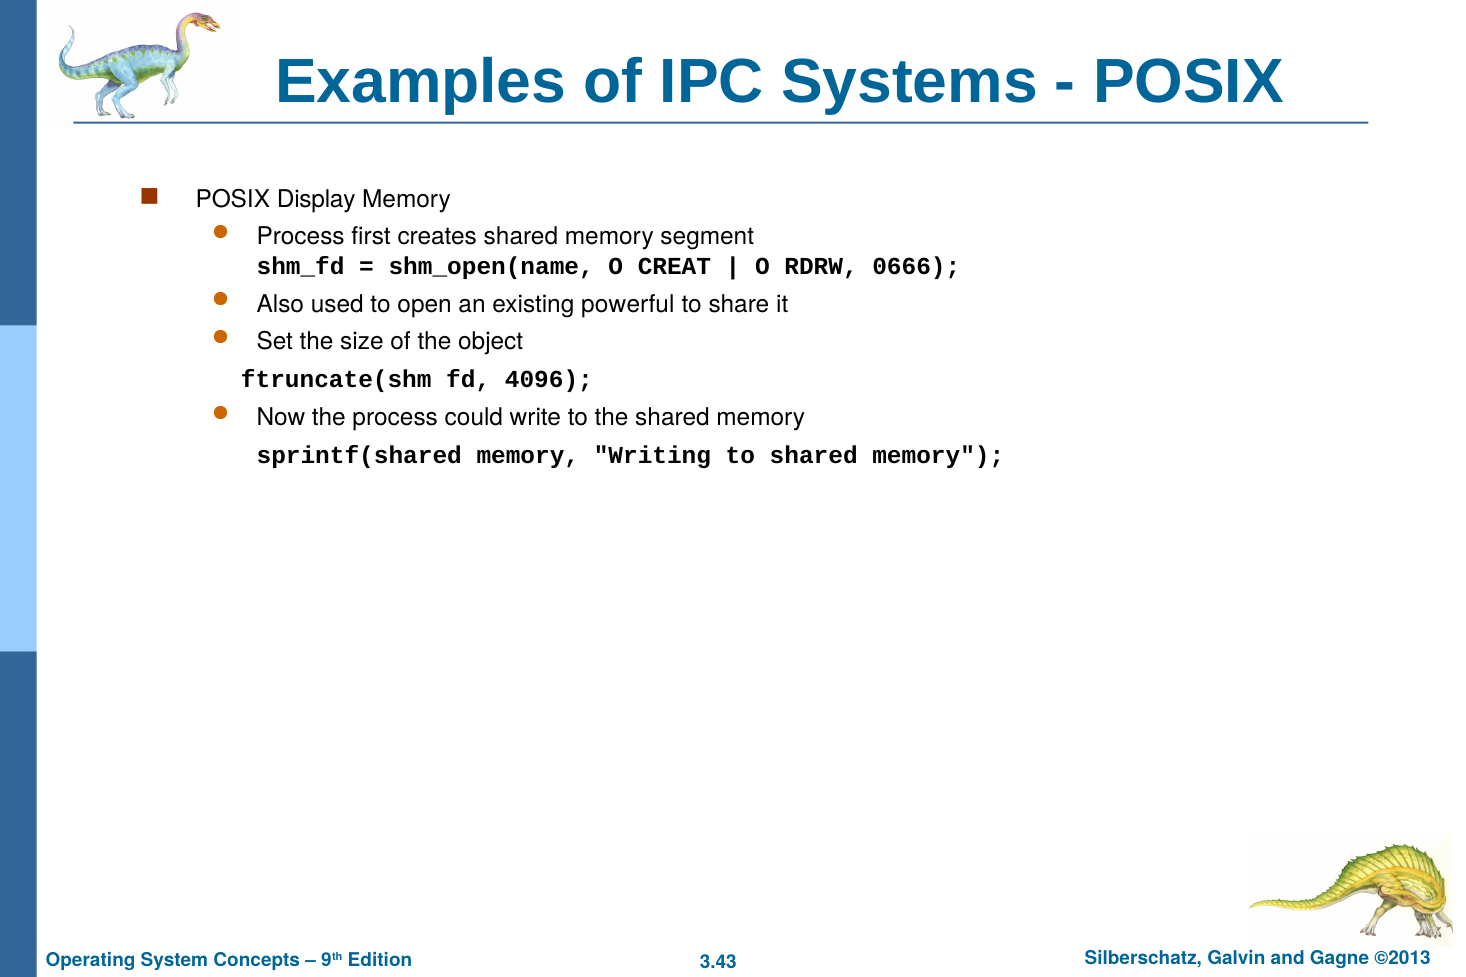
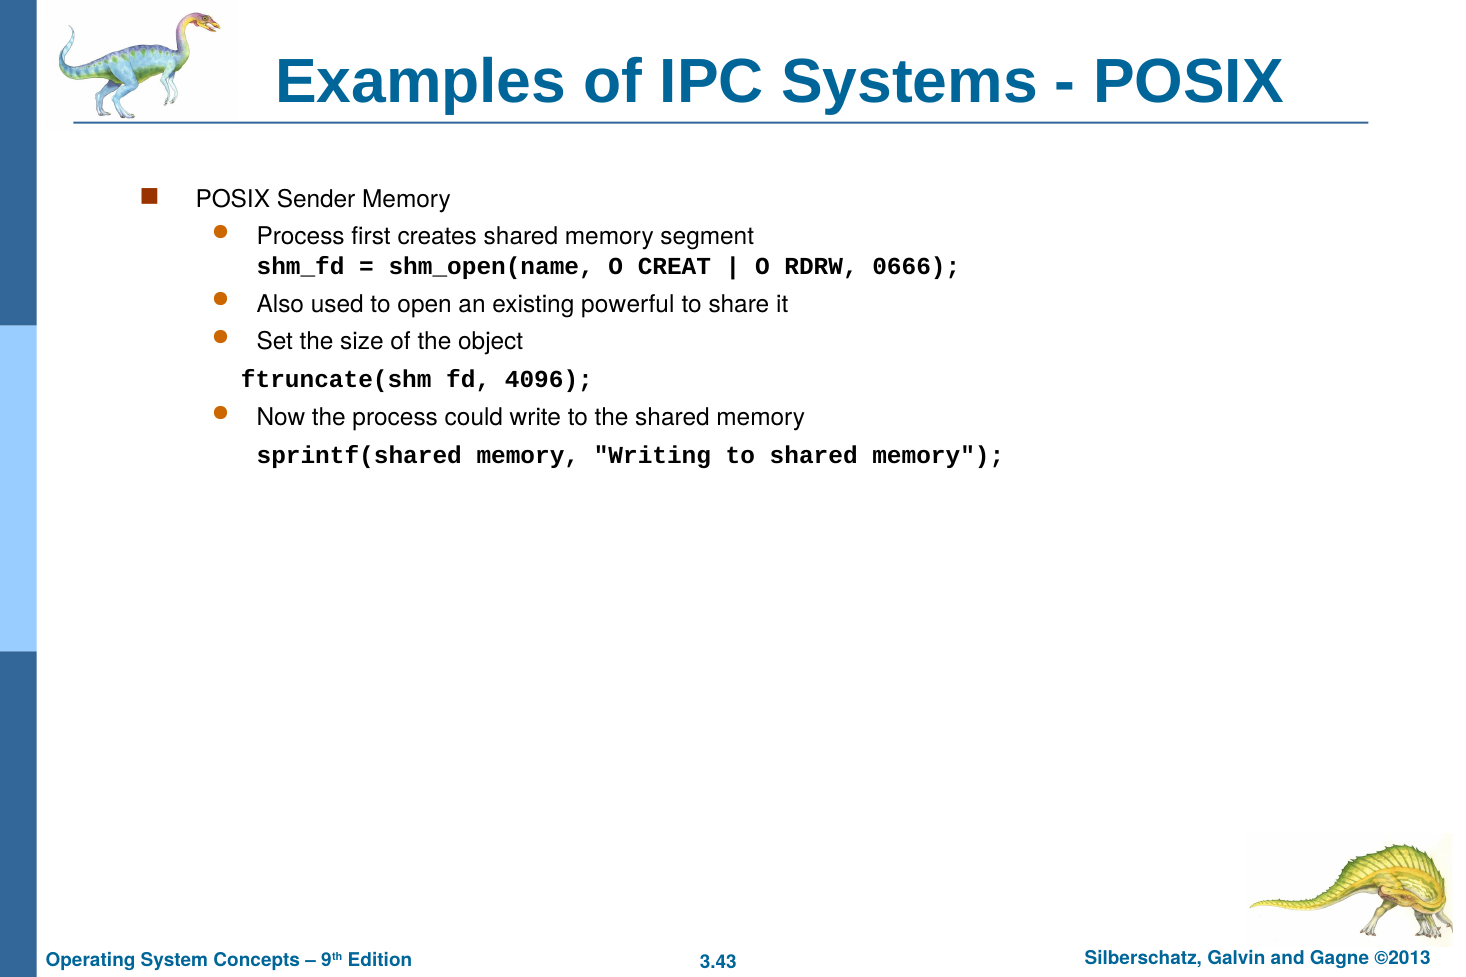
Display: Display -> Sender (316, 199)
